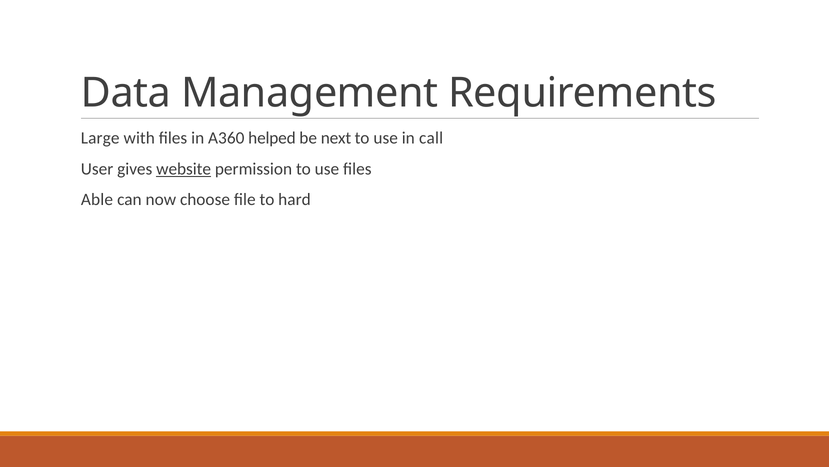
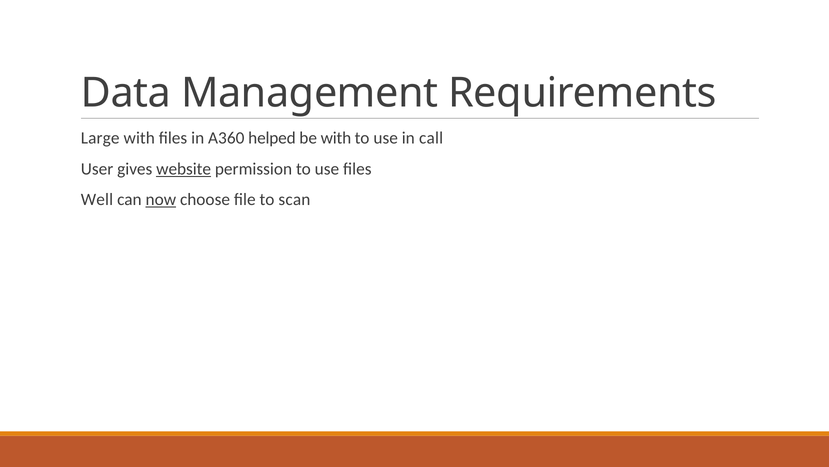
be next: next -> with (336, 138)
Able: Able -> Well (97, 199)
now underline: none -> present (161, 199)
hard: hard -> scan (294, 199)
